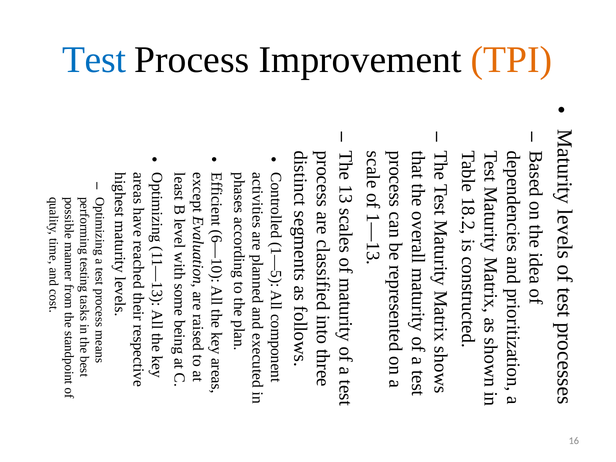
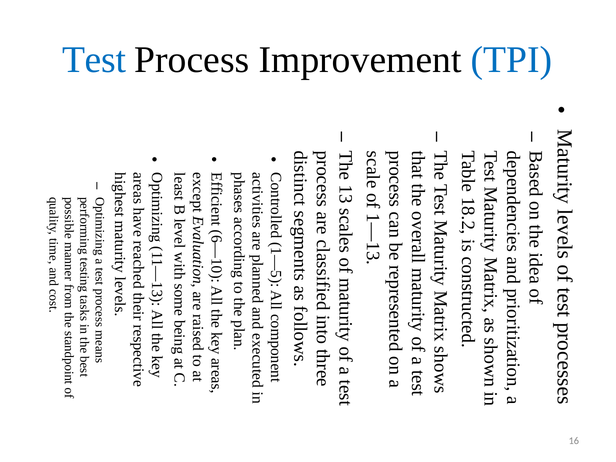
TPI colour: orange -> blue (512, 60)
